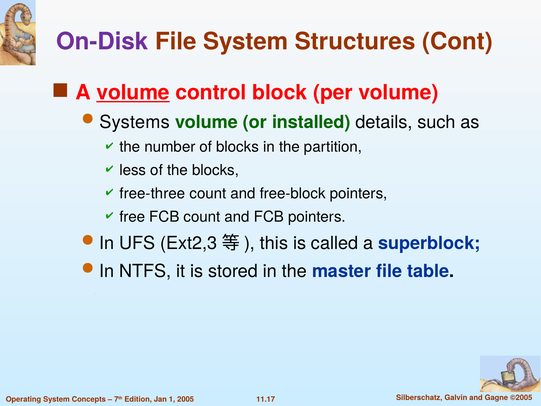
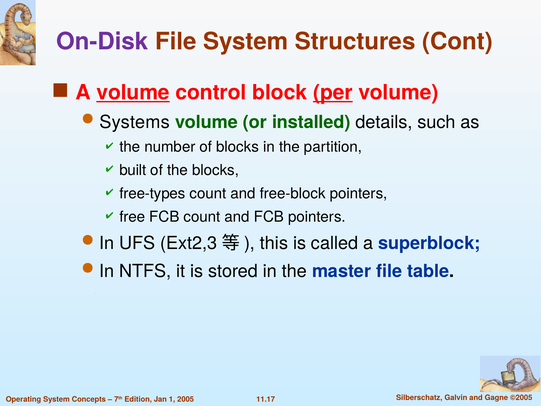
per underline: none -> present (333, 93)
less: less -> built (133, 170)
free-three: free-three -> free-types (152, 194)
